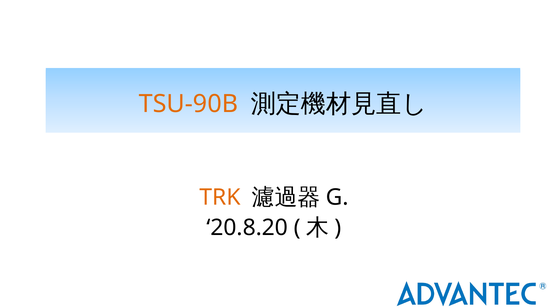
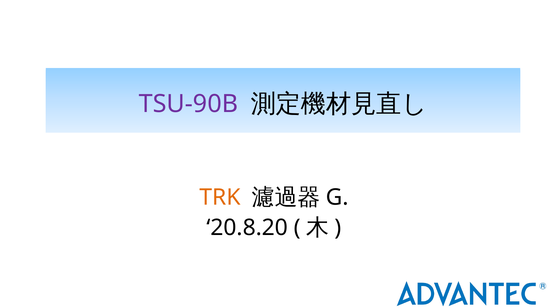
TSU-90B colour: orange -> purple (188, 104)
